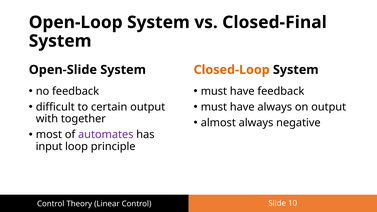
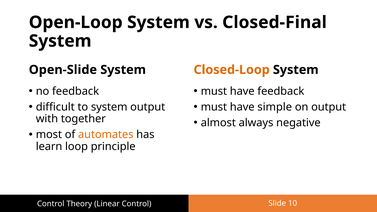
to certain: certain -> system (109, 107)
have always: always -> simple (275, 107)
automates colour: purple -> orange (106, 135)
input: input -> learn (49, 146)
